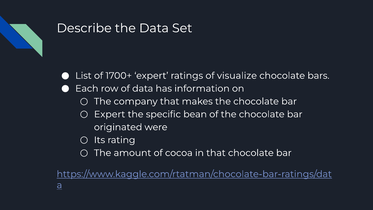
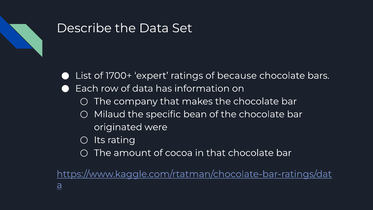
visualize: visualize -> because (237, 76)
Expert: Expert -> Milaud (110, 114)
